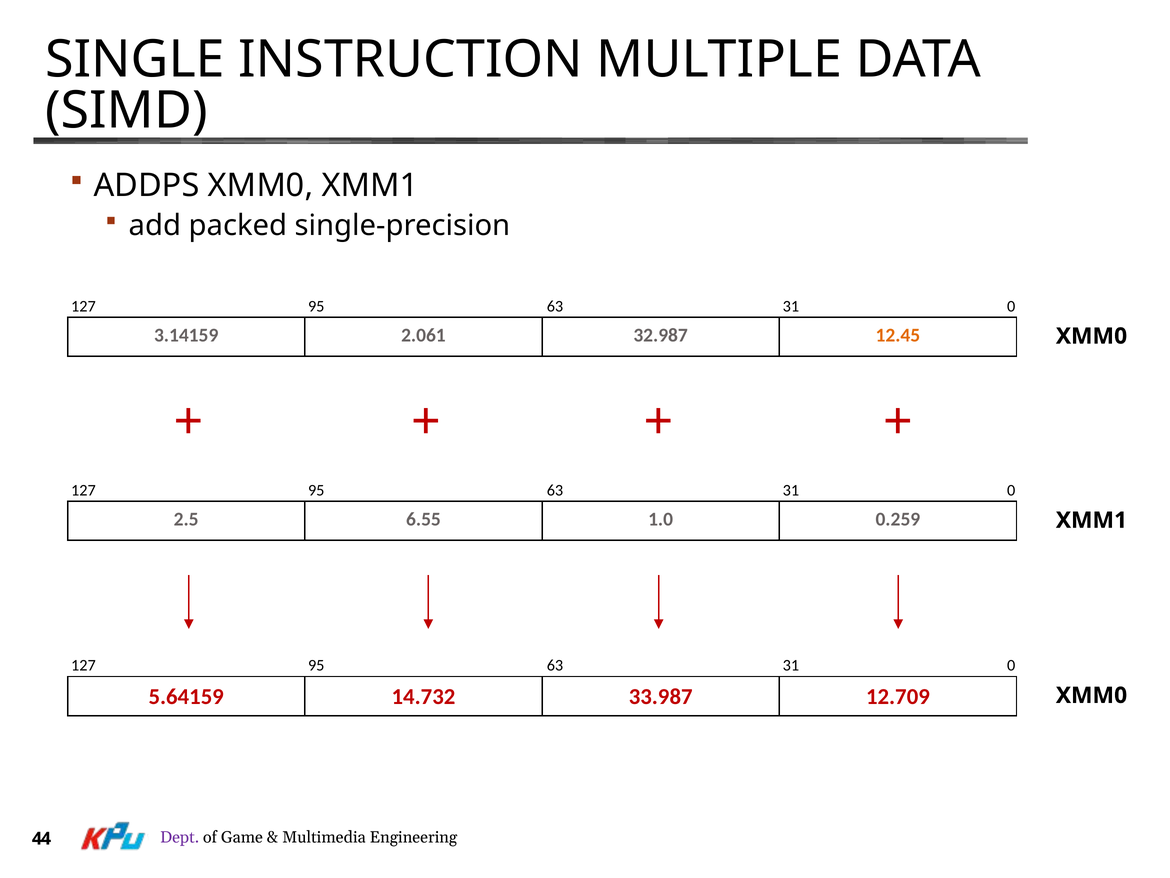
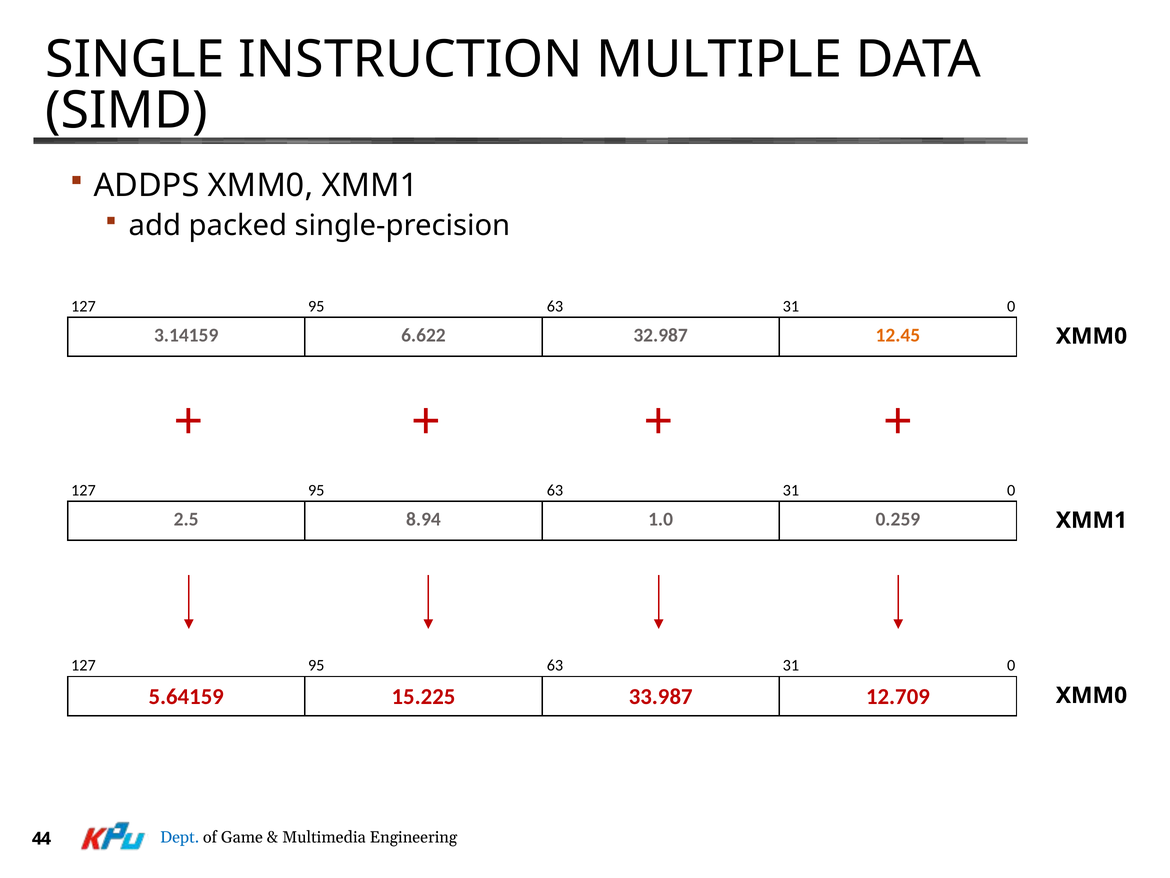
2.061: 2.061 -> 6.622 (423, 335)
6.55: 6.55 -> 8.94 (423, 519)
14.732: 14.732 -> 15.225 (423, 696)
Dept colour: purple -> blue (180, 837)
